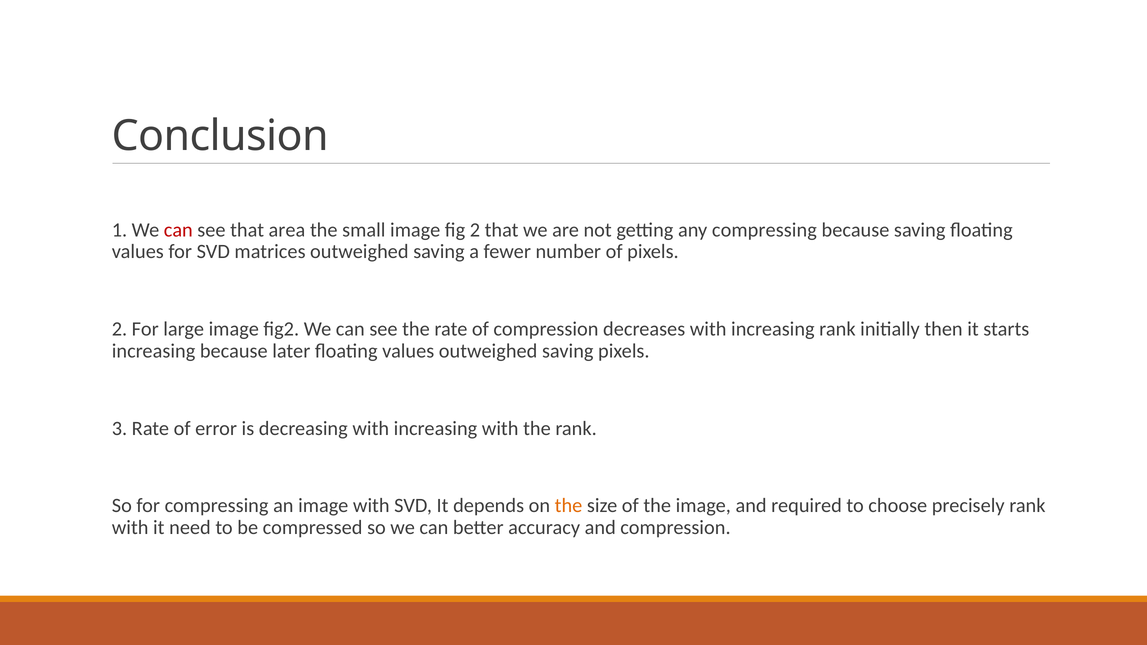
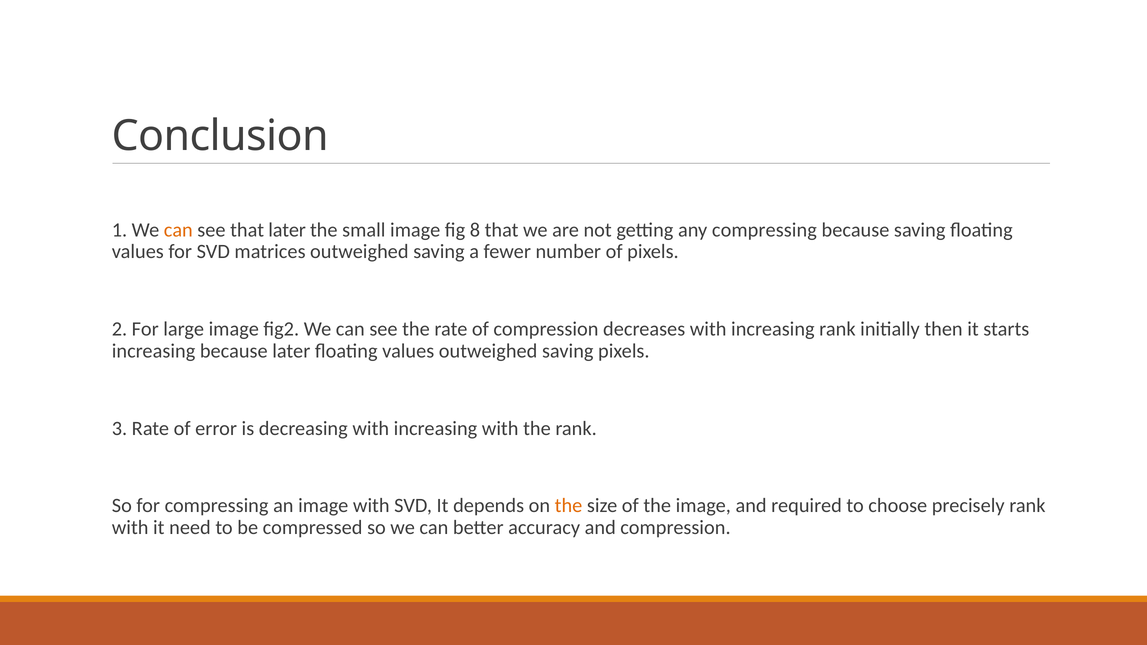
can colour: red -> orange (178, 230)
that area: area -> later (287, 230)
fig 2: 2 -> 8 (475, 230)
